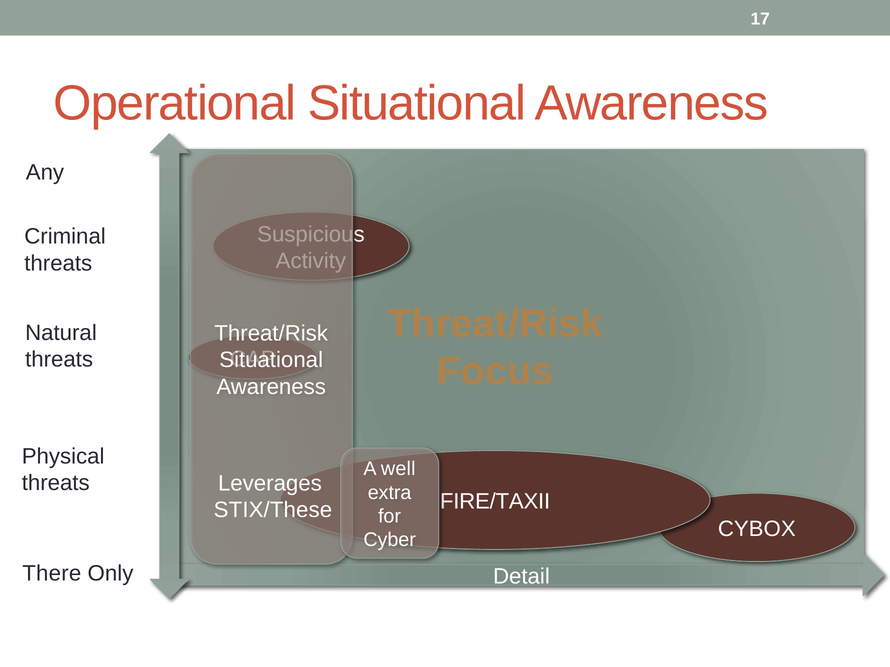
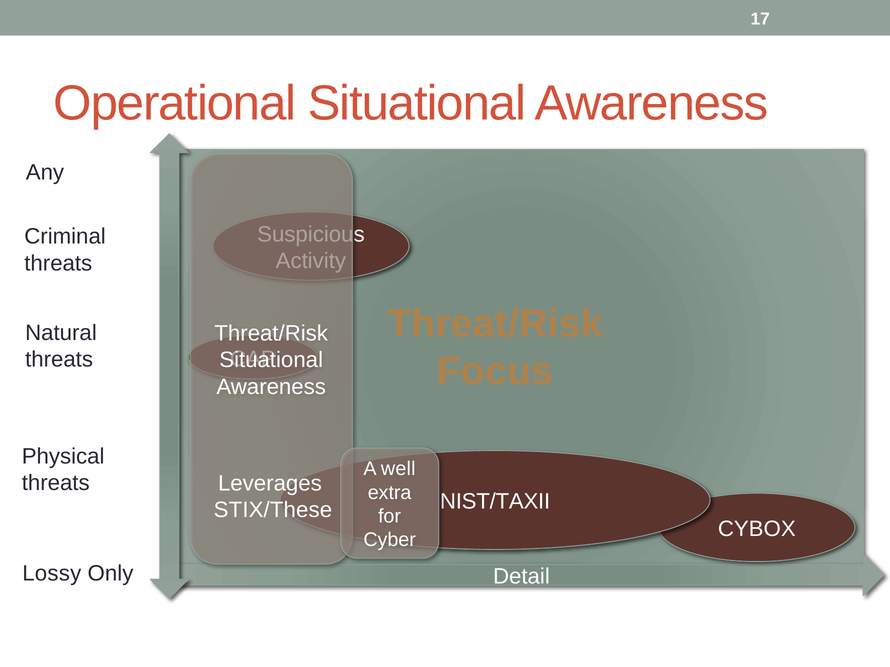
FIRE/TAXII: FIRE/TAXII -> NIST/TAXII (495, 502)
There: There -> Lossy (52, 574)
